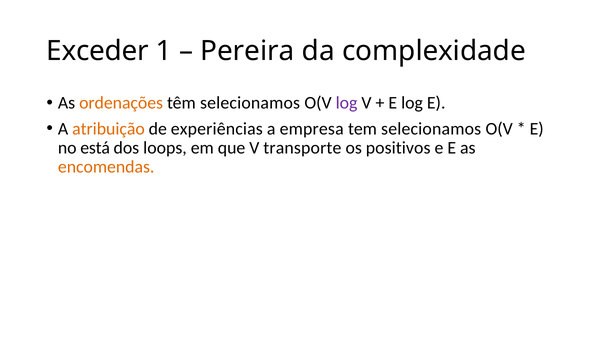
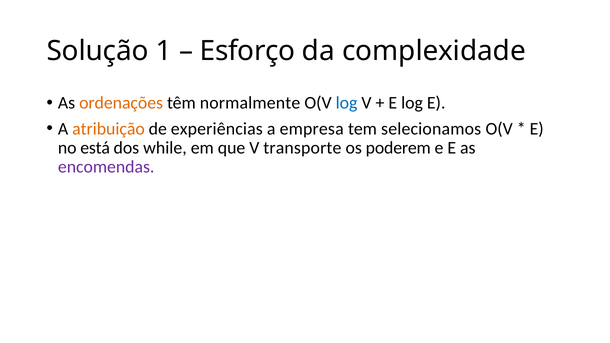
Exceder: Exceder -> Solução (98, 51)
Pereira: Pereira -> Esforço (248, 51)
têm selecionamos: selecionamos -> normalmente (250, 103)
log colour: purple -> blue (347, 103)
loops: loops -> while (165, 148)
positivos: positivos -> poderem (398, 148)
encomendas colour: orange -> purple (106, 167)
